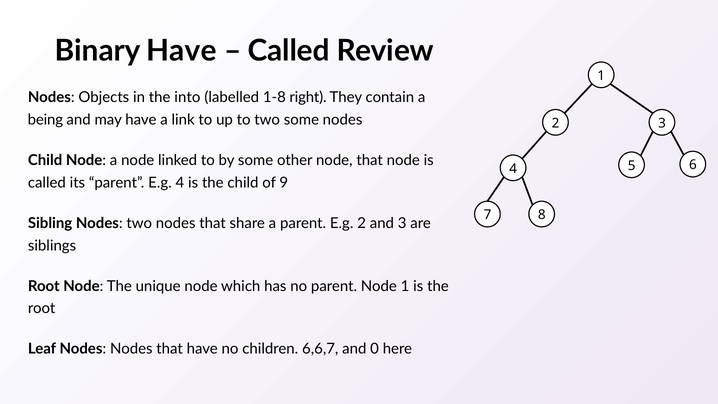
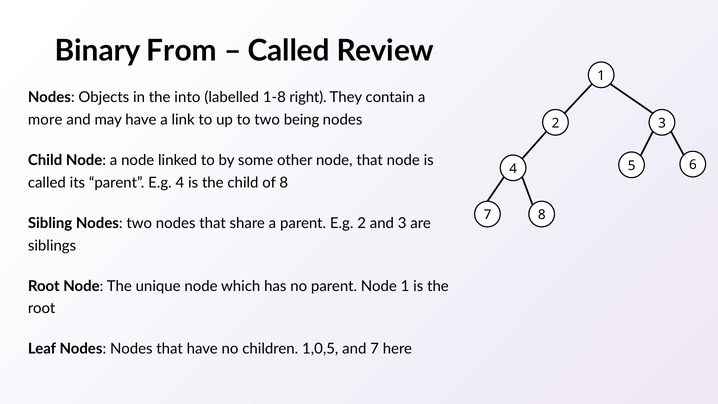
Binary Have: Have -> From (182, 51)
being: being -> more (45, 120)
two some: some -> being (302, 120)
of 9: 9 -> 8 (284, 183)
6,6,7: 6,6,7 -> 1,0,5 (320, 349)
and 0: 0 -> 7 (375, 349)
